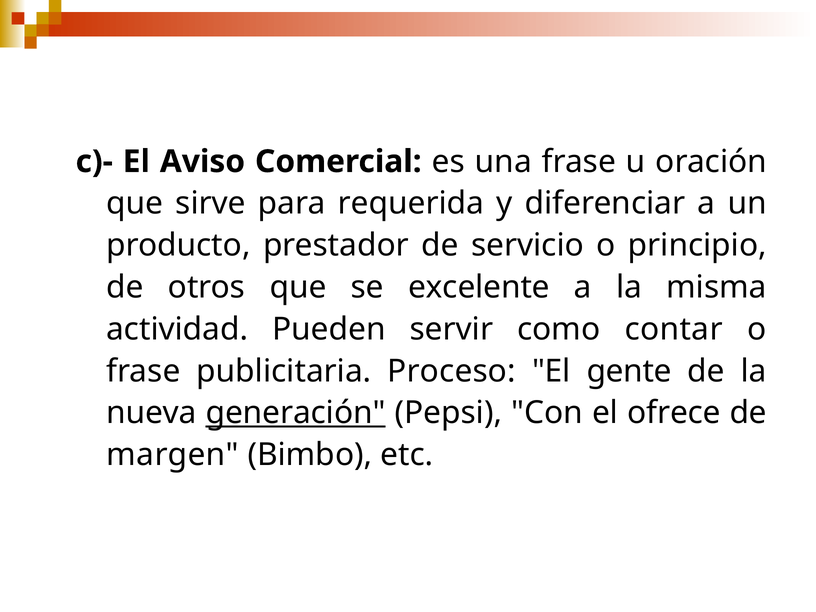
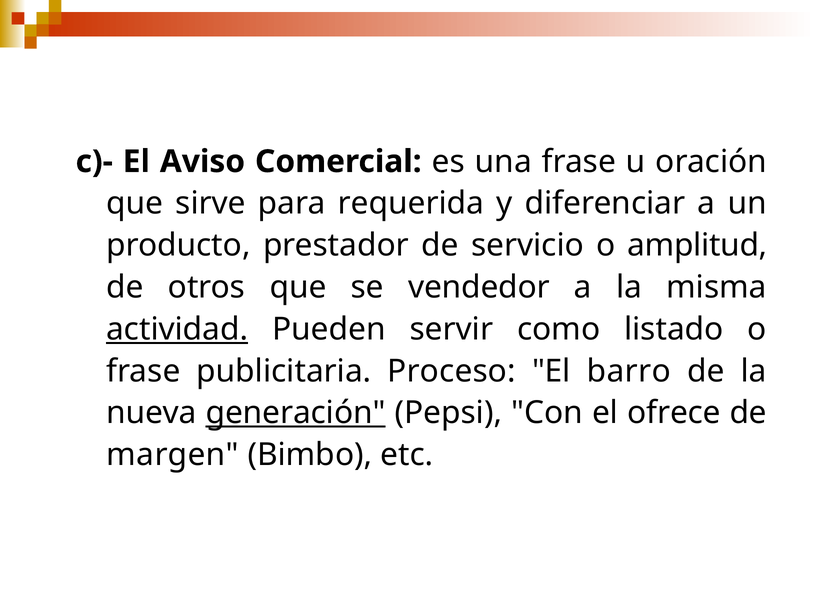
principio: principio -> amplitud (697, 245)
excelente: excelente -> vendedor (479, 287)
actividad underline: none -> present (177, 329)
contar: contar -> listado (674, 329)
gente: gente -> barro (629, 371)
